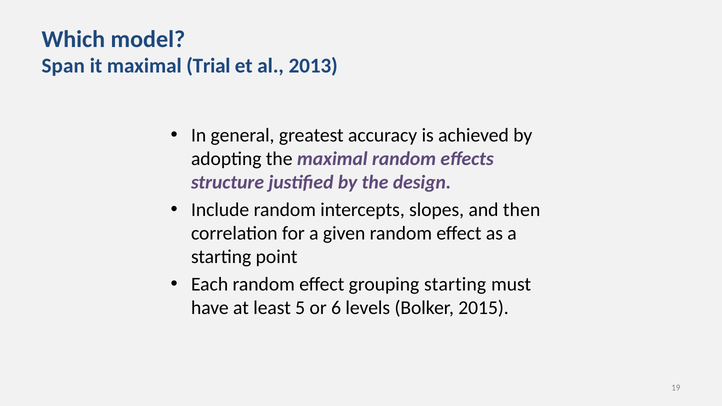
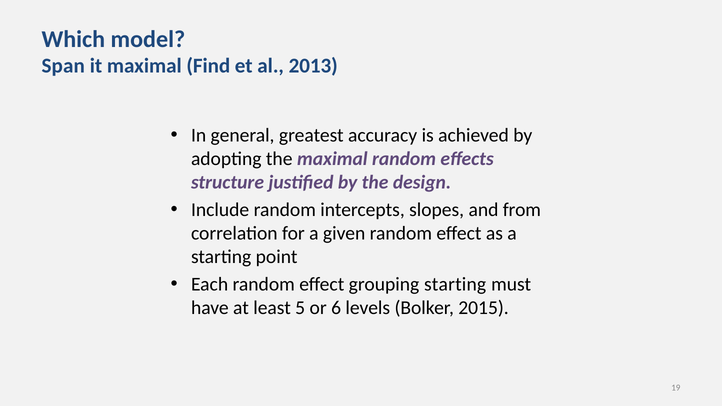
Trial: Trial -> Find (208, 66)
then: then -> from (522, 210)
